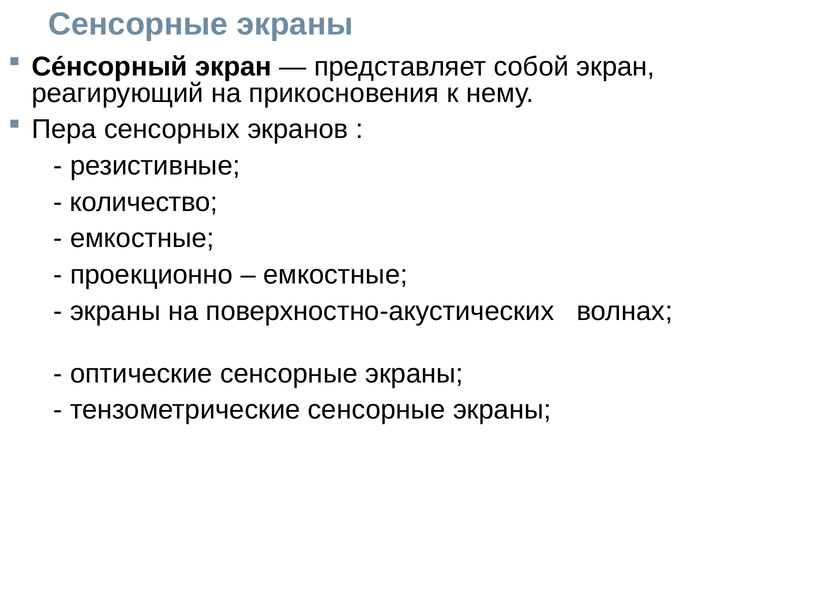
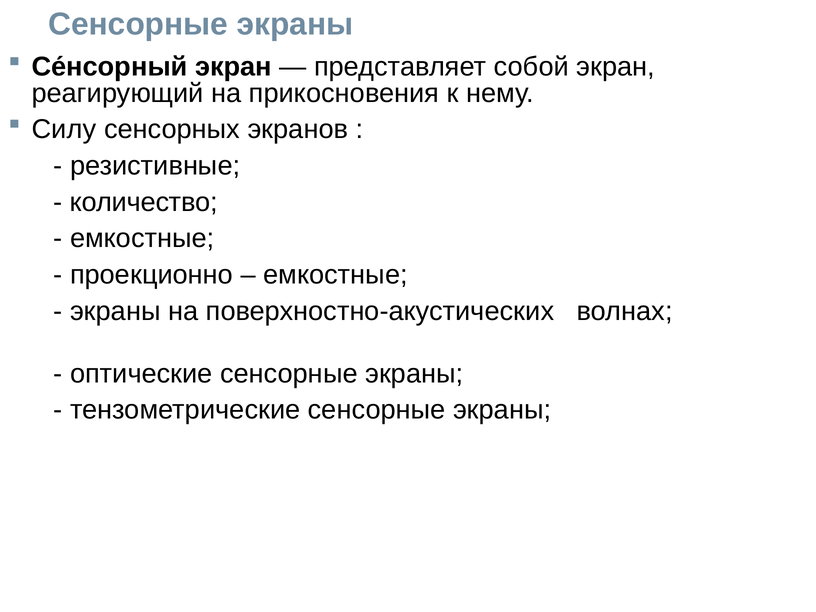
Пера: Пера -> Силу (64, 129)
